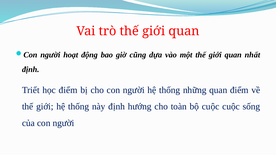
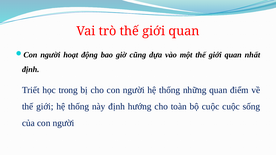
học điểm: điểm -> trong (68, 90)
